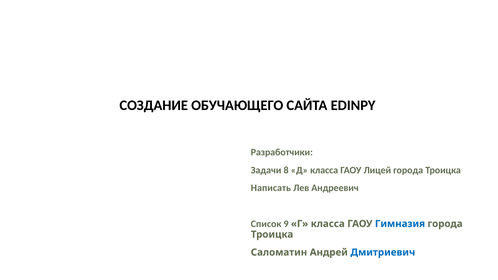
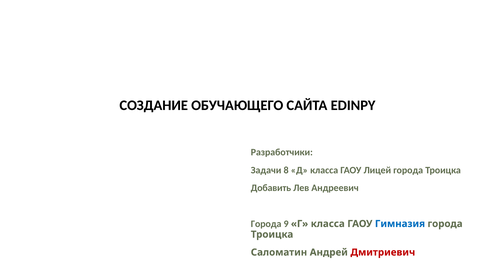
Написать: Написать -> Добавить (271, 188)
Список: Список -> Города (266, 224)
Дмитриевич colour: blue -> red (383, 252)
